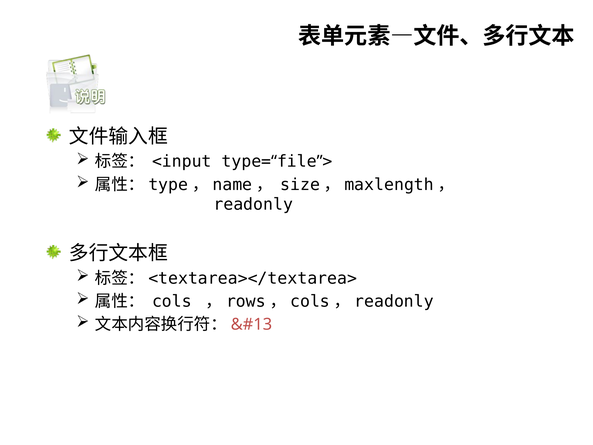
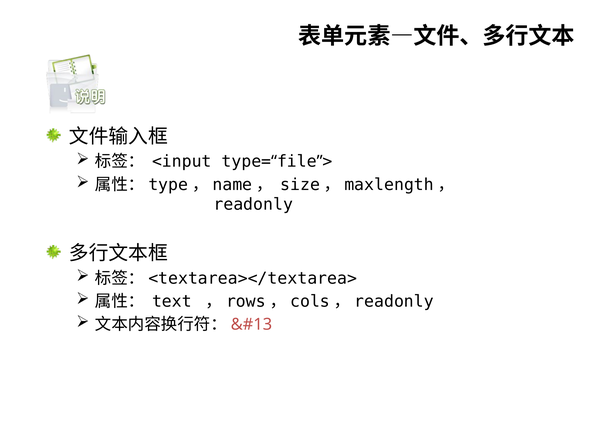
cols: cols -> text (172, 301)
